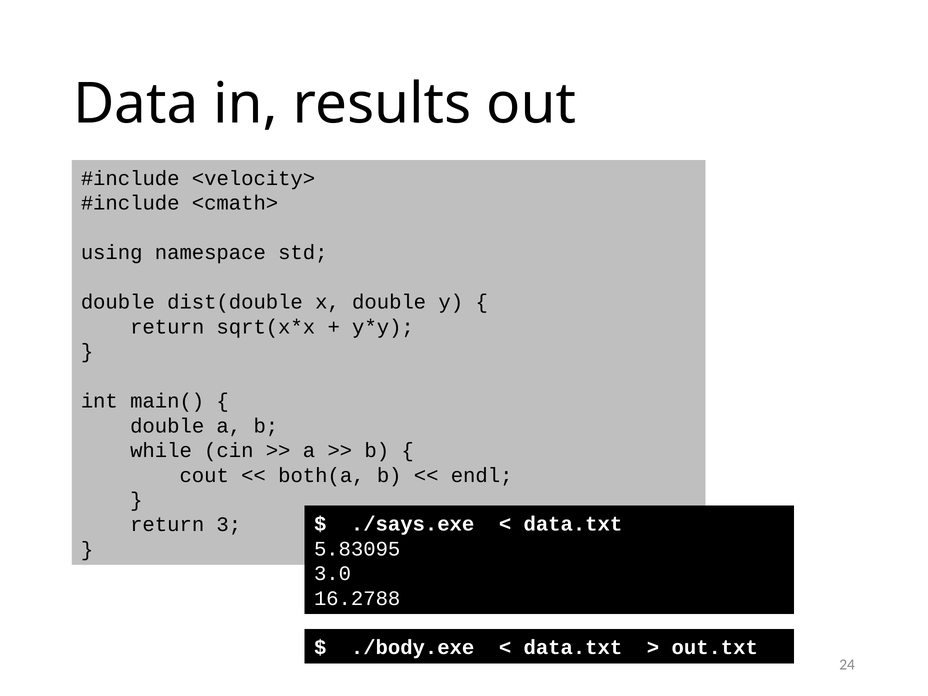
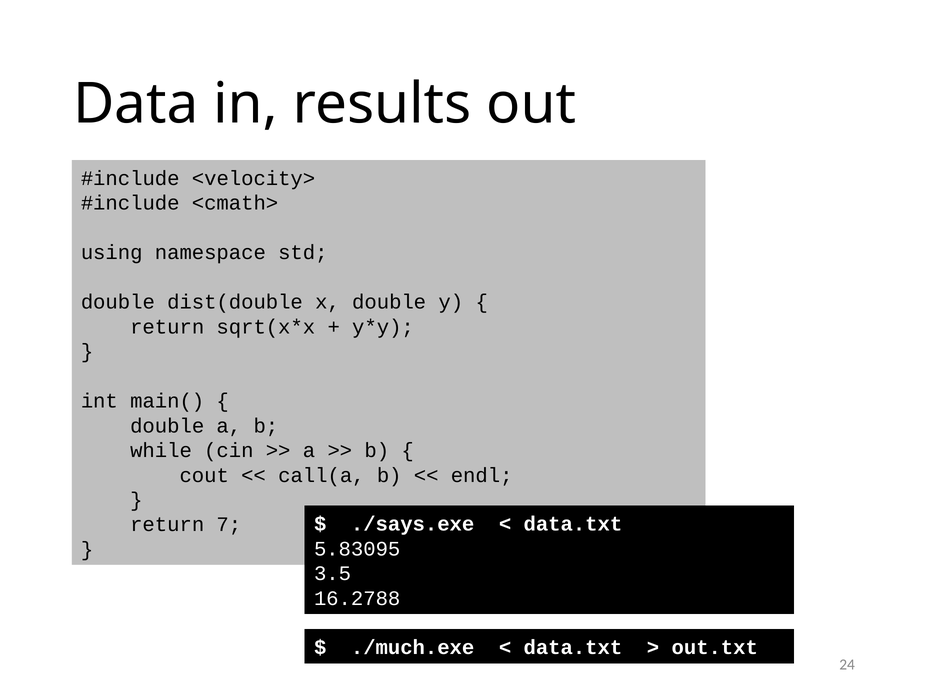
both(a: both(a -> call(a (321, 475)
3: 3 -> 7 (229, 525)
3.0: 3.0 -> 3.5 (333, 574)
./body.exe: ./body.exe -> ./much.exe (413, 648)
